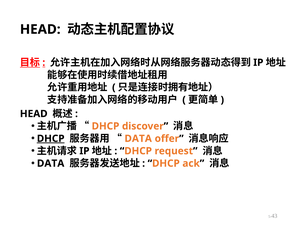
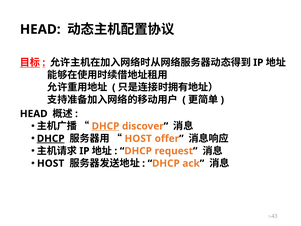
DHCP underline: none -> present (106, 126)
DATA: DATA -> HOST (138, 138)
DATA: DATA -> HOST (51, 163)
